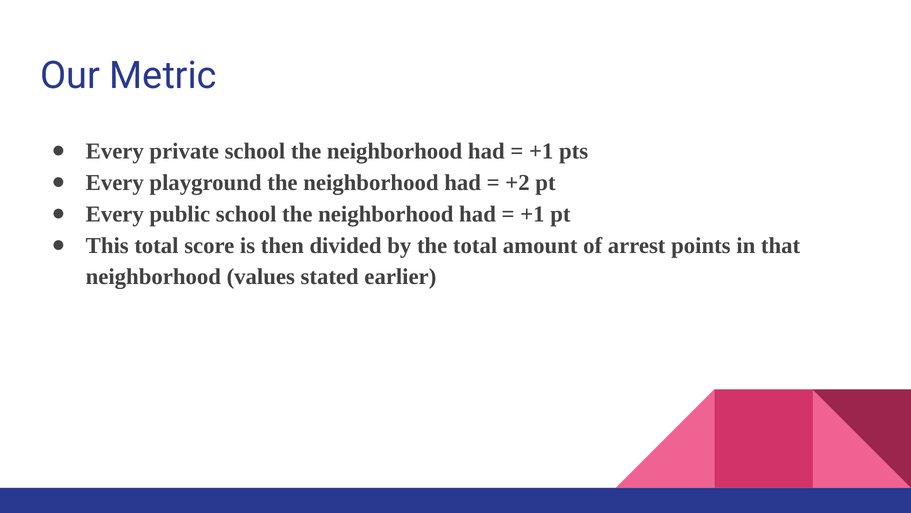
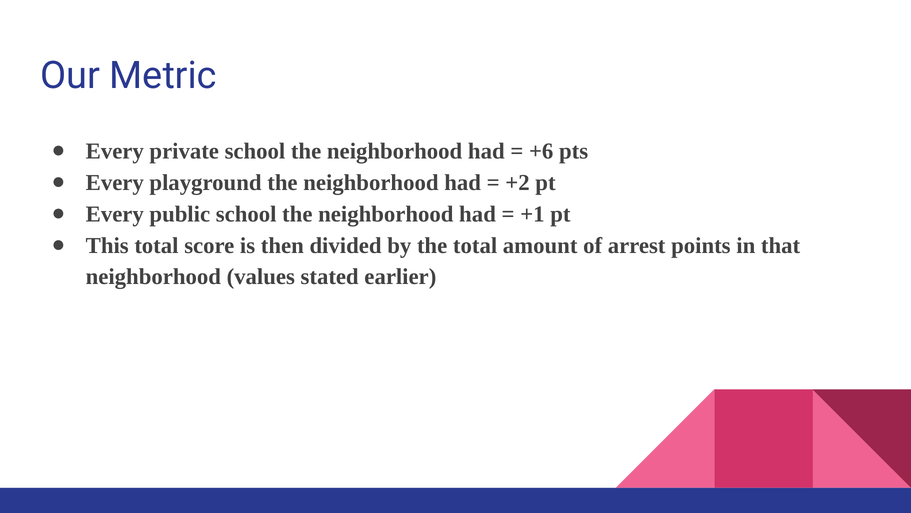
+1: +1 -> +6 (541, 151)
